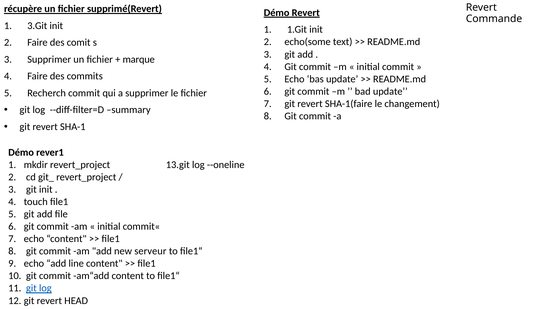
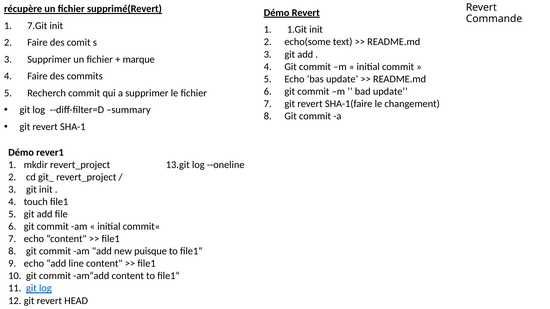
3.Git: 3.Git -> 7.Git (37, 26)
serveur: serveur -> puisque (151, 251)
